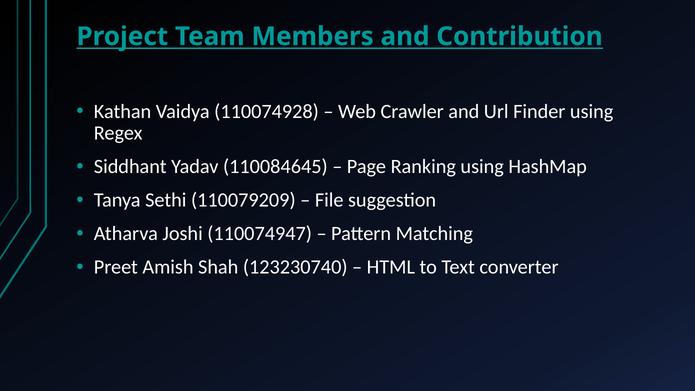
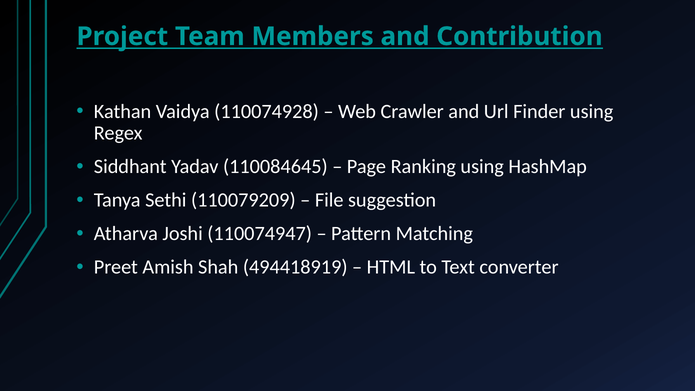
123230740: 123230740 -> 494418919 (295, 267)
